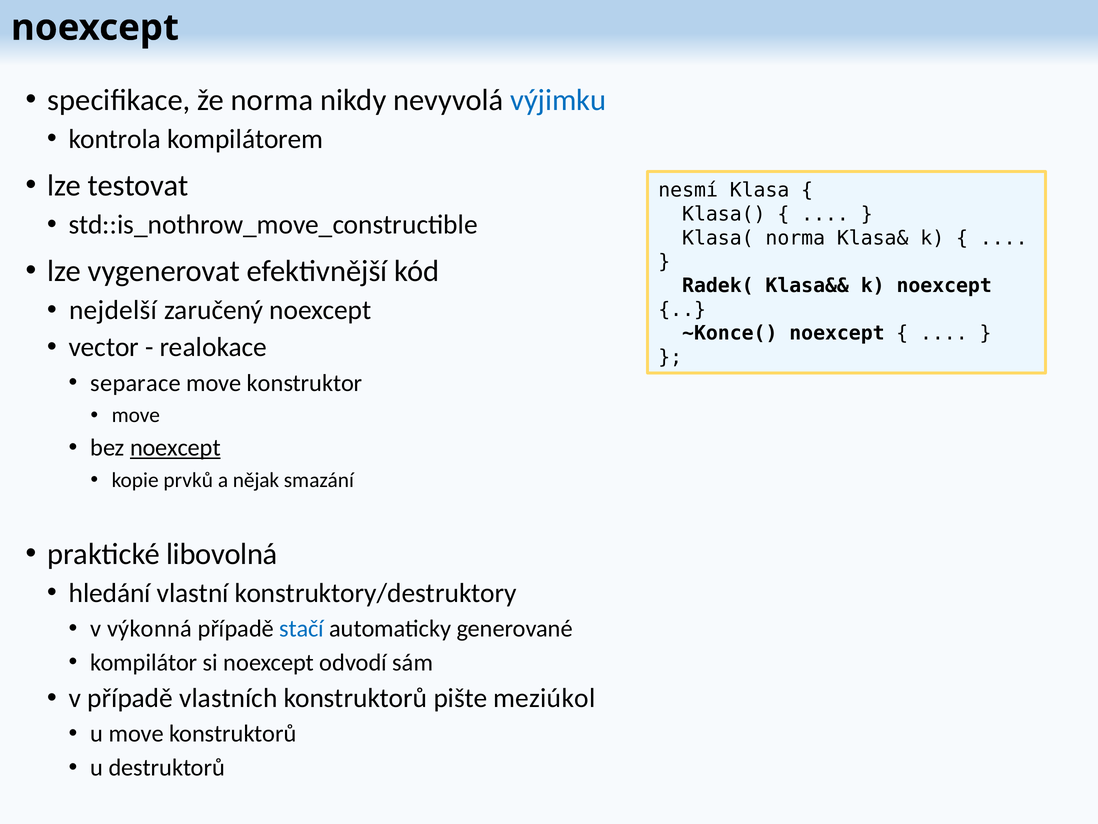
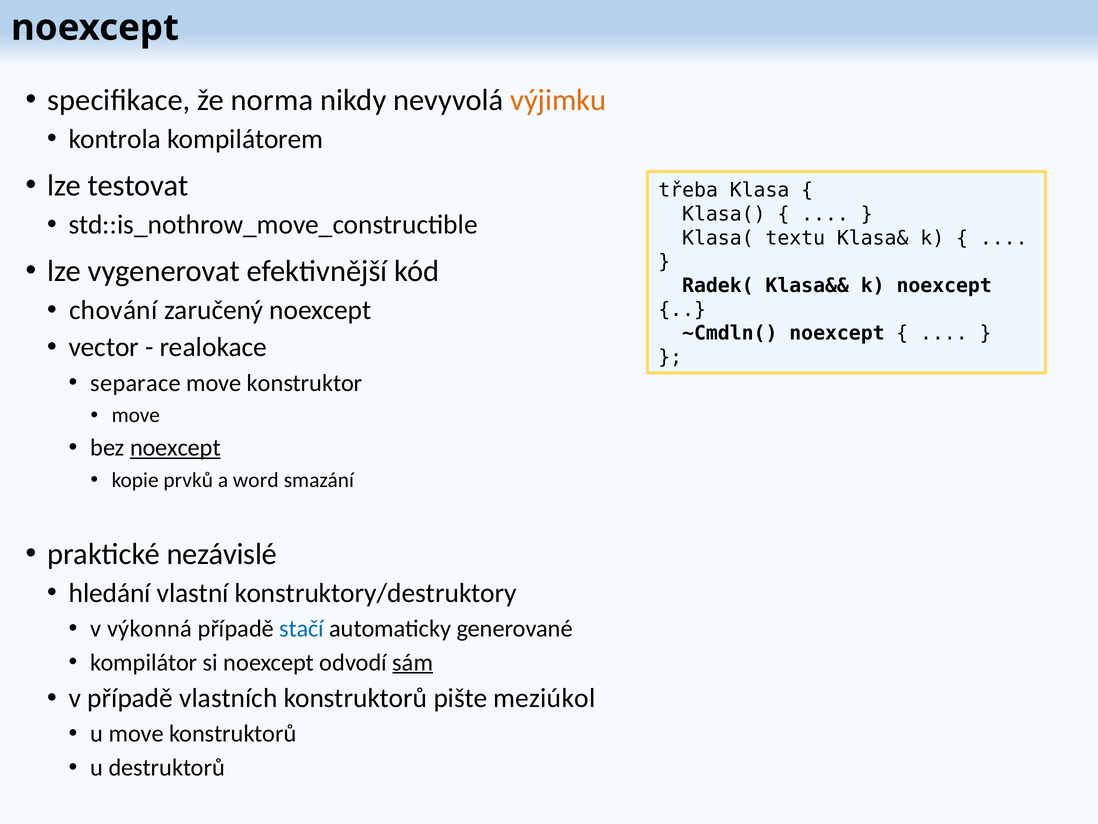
výjimku colour: blue -> orange (558, 100)
nesmí: nesmí -> třeba (688, 190)
Klasa( norma: norma -> textu (795, 238)
nejdelší: nejdelší -> chování (113, 310)
~Konce(: ~Konce( -> ~Cmdln( (730, 333)
nějak: nějak -> word (256, 480)
libovolná: libovolná -> nezávislé (222, 554)
sám underline: none -> present (413, 662)
